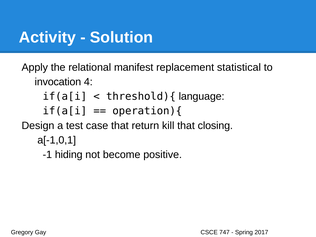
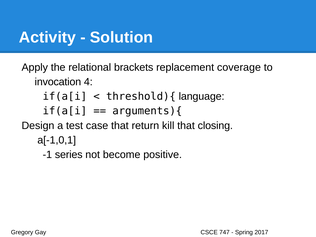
manifest: manifest -> brackets (134, 67)
statistical: statistical -> coverage (239, 67)
operation){: operation){ -> arguments){ (147, 111)
hiding: hiding -> series (69, 155)
